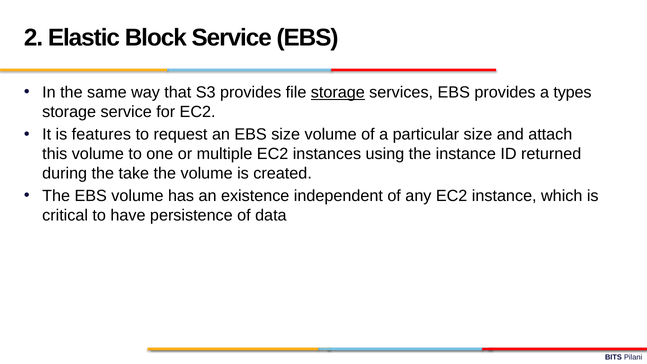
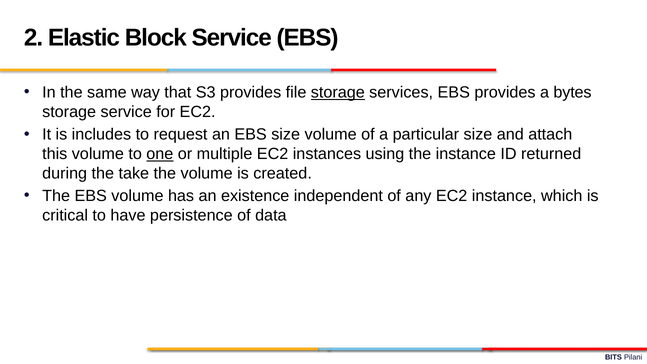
types: types -> bytes (572, 93)
features: features -> includes (101, 135)
one underline: none -> present (160, 154)
